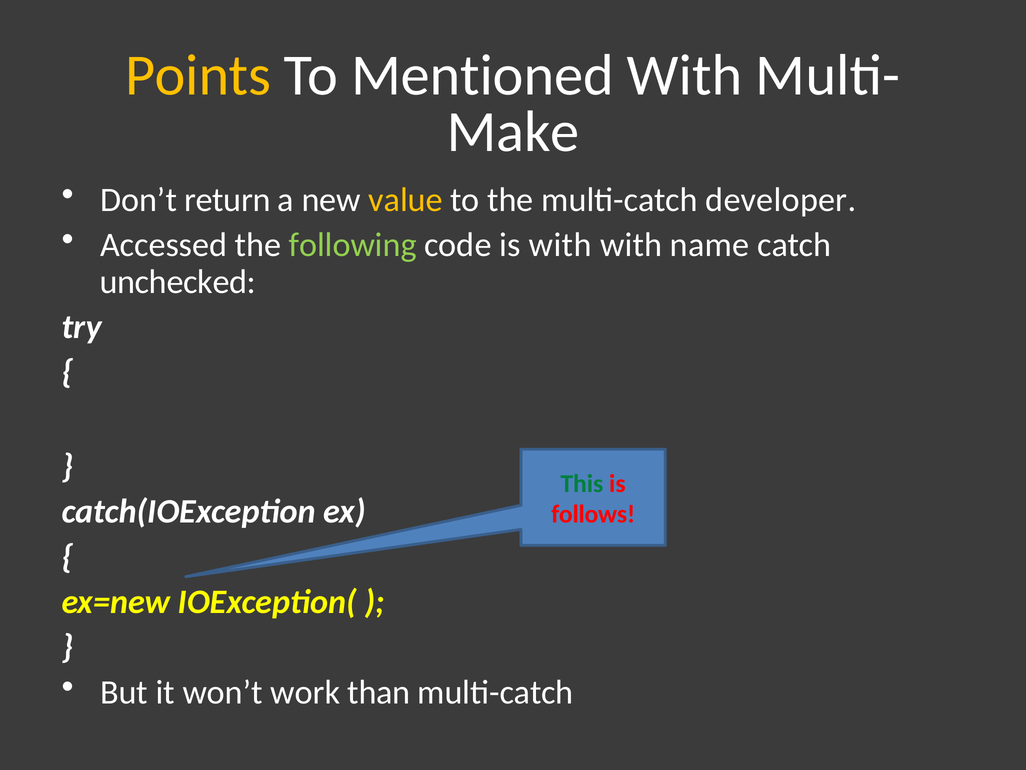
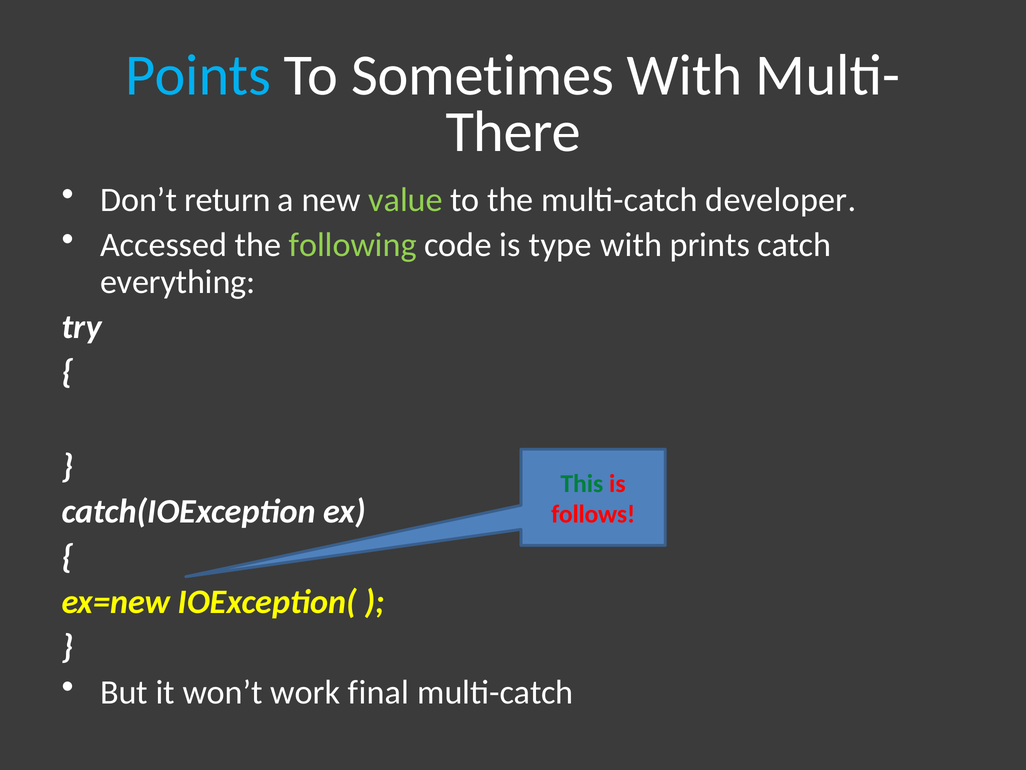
Points colour: yellow -> light blue (198, 76)
Mentioned: Mentioned -> Sometimes (483, 76)
Make: Make -> There (513, 132)
value colour: yellow -> light green (406, 200)
is with: with -> type (560, 245)
name: name -> prints (710, 245)
unchecked: unchecked -> everything (178, 282)
than: than -> final (379, 692)
